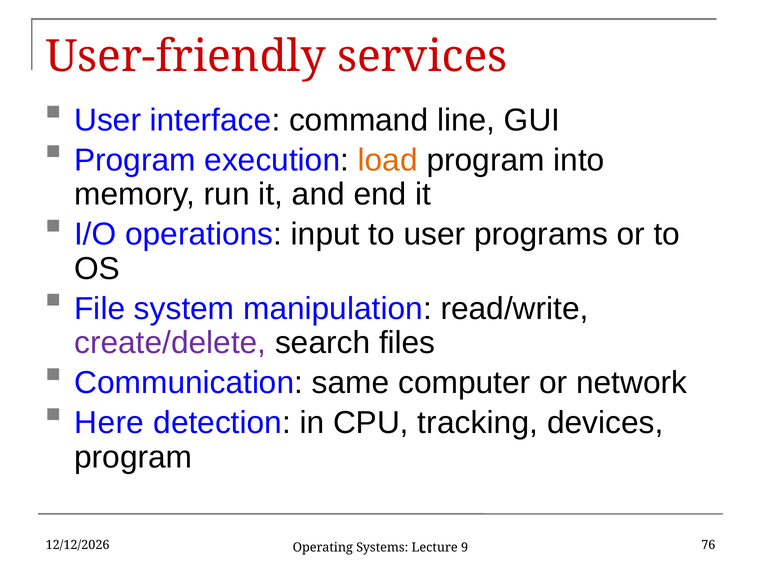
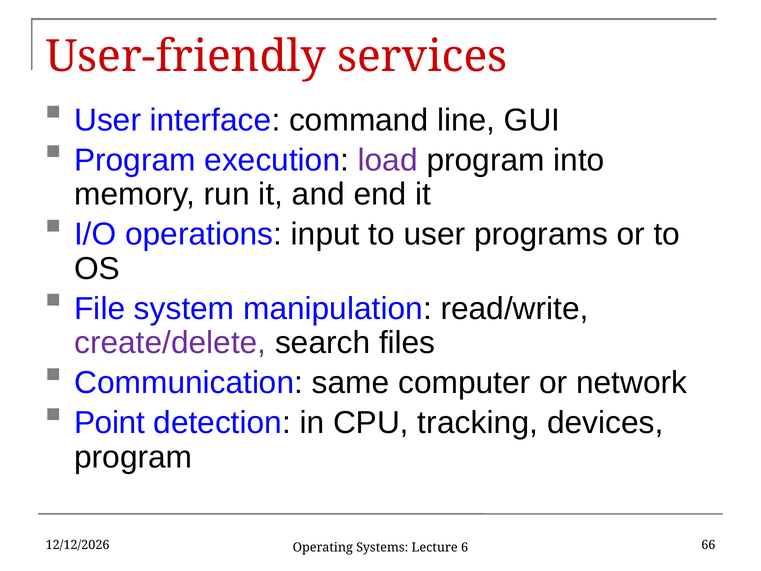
load colour: orange -> purple (388, 160)
Here: Here -> Point (110, 423)
76: 76 -> 66 (708, 545)
9: 9 -> 6 (465, 548)
